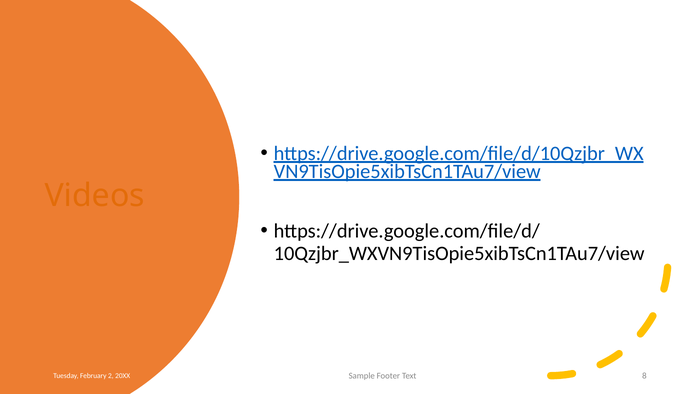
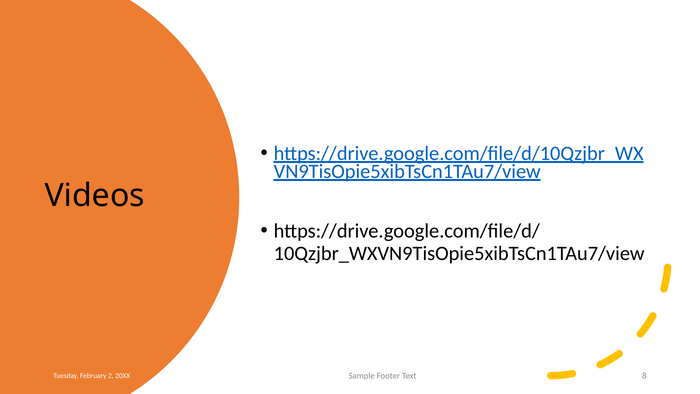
Videos colour: orange -> black (95, 196)
